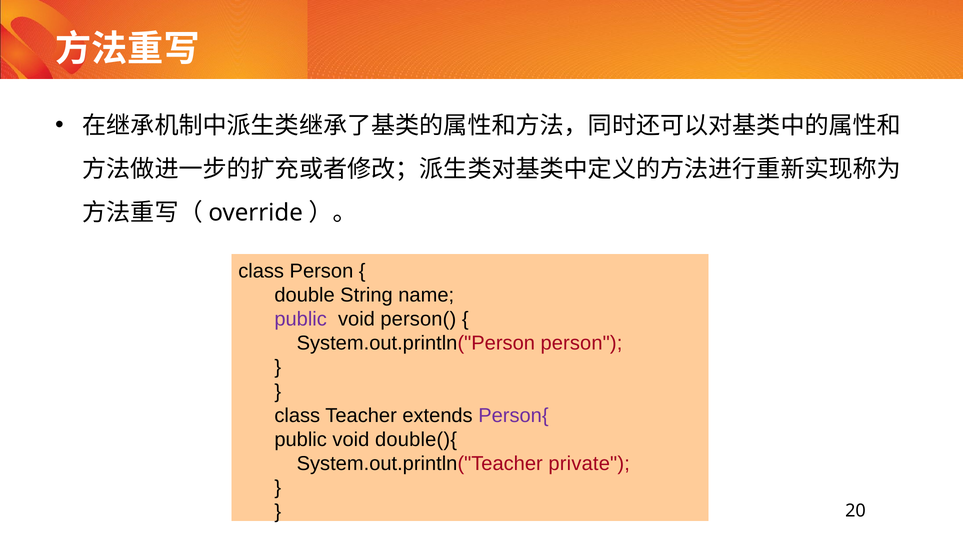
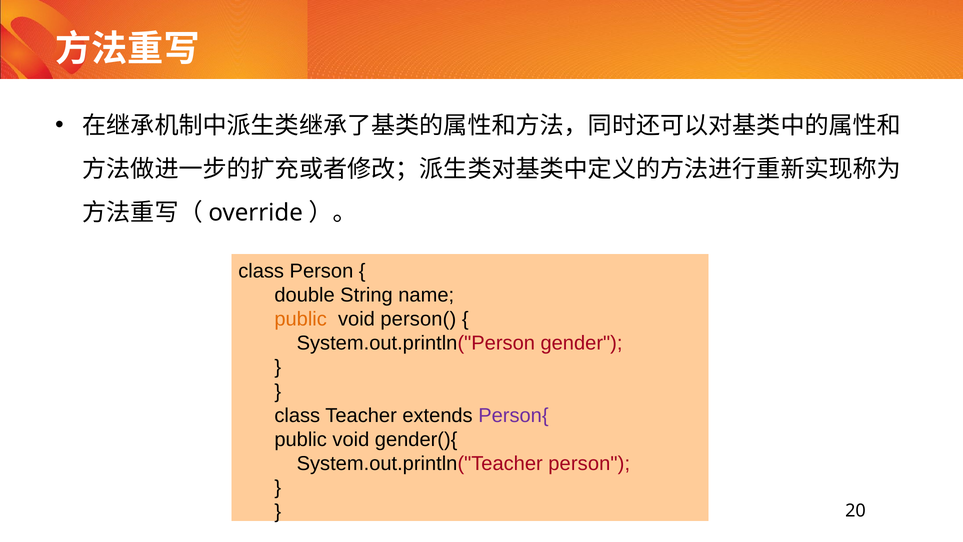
public colour: purple -> orange (301, 319)
System.out.println("Person person: person -> gender (581, 343)
double(){: double(){ -> gender(){ (416, 439)
System.out.println("Teacher private: private -> person (589, 463)
